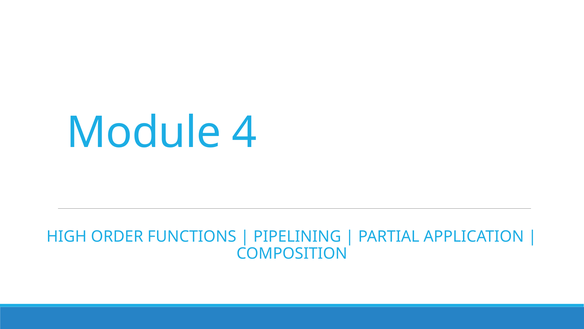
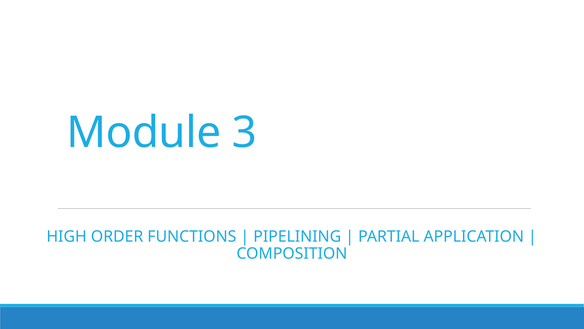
4: 4 -> 3 (244, 132)
